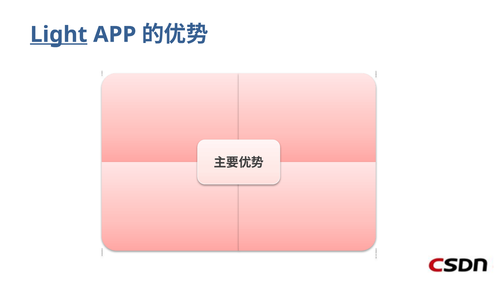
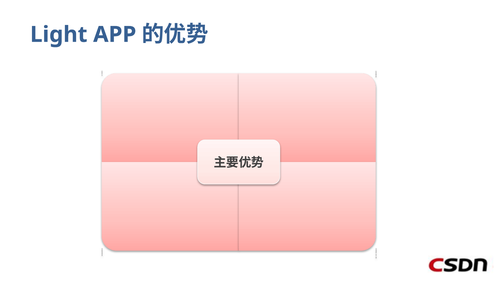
Light underline: present -> none (59, 35)
